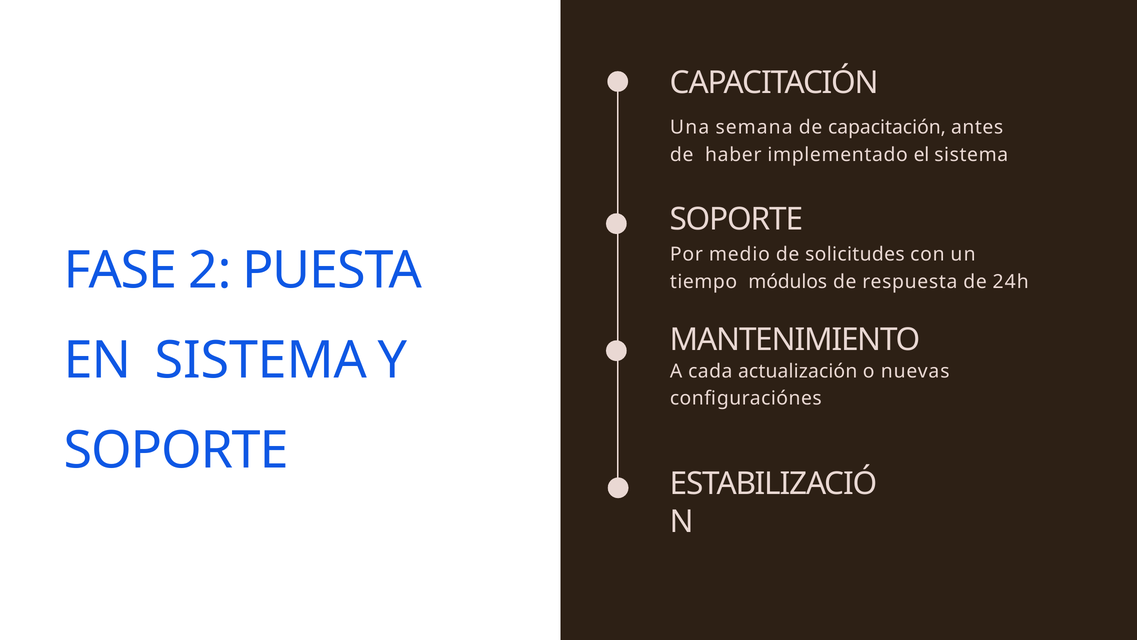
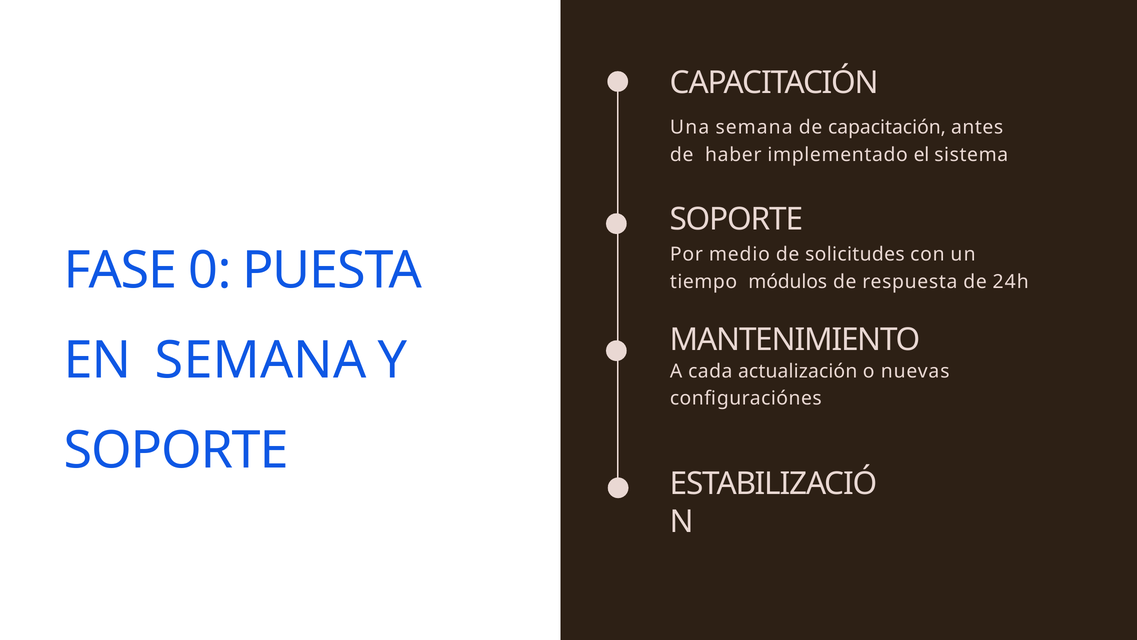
2: 2 -> 0 (210, 270)
EN SISTEMA: SISTEMA -> SEMANA (261, 360)
